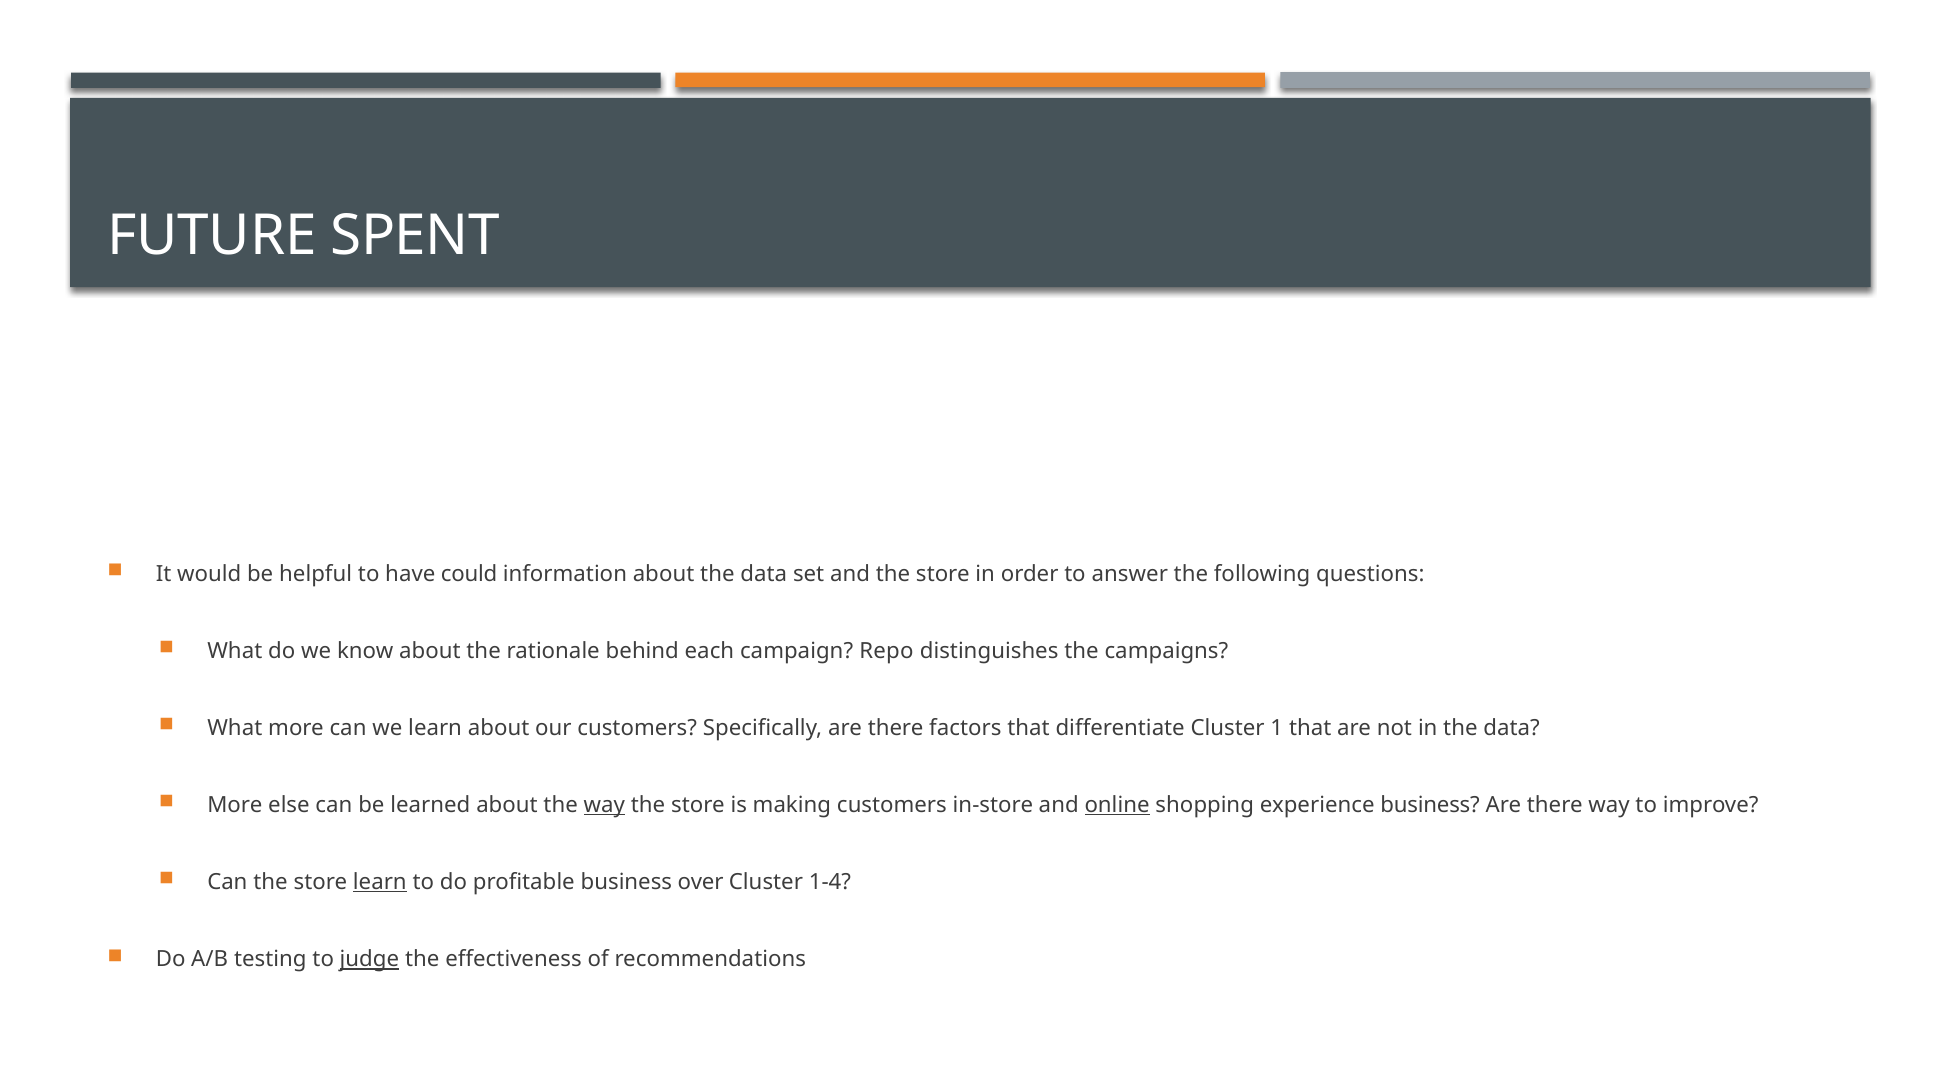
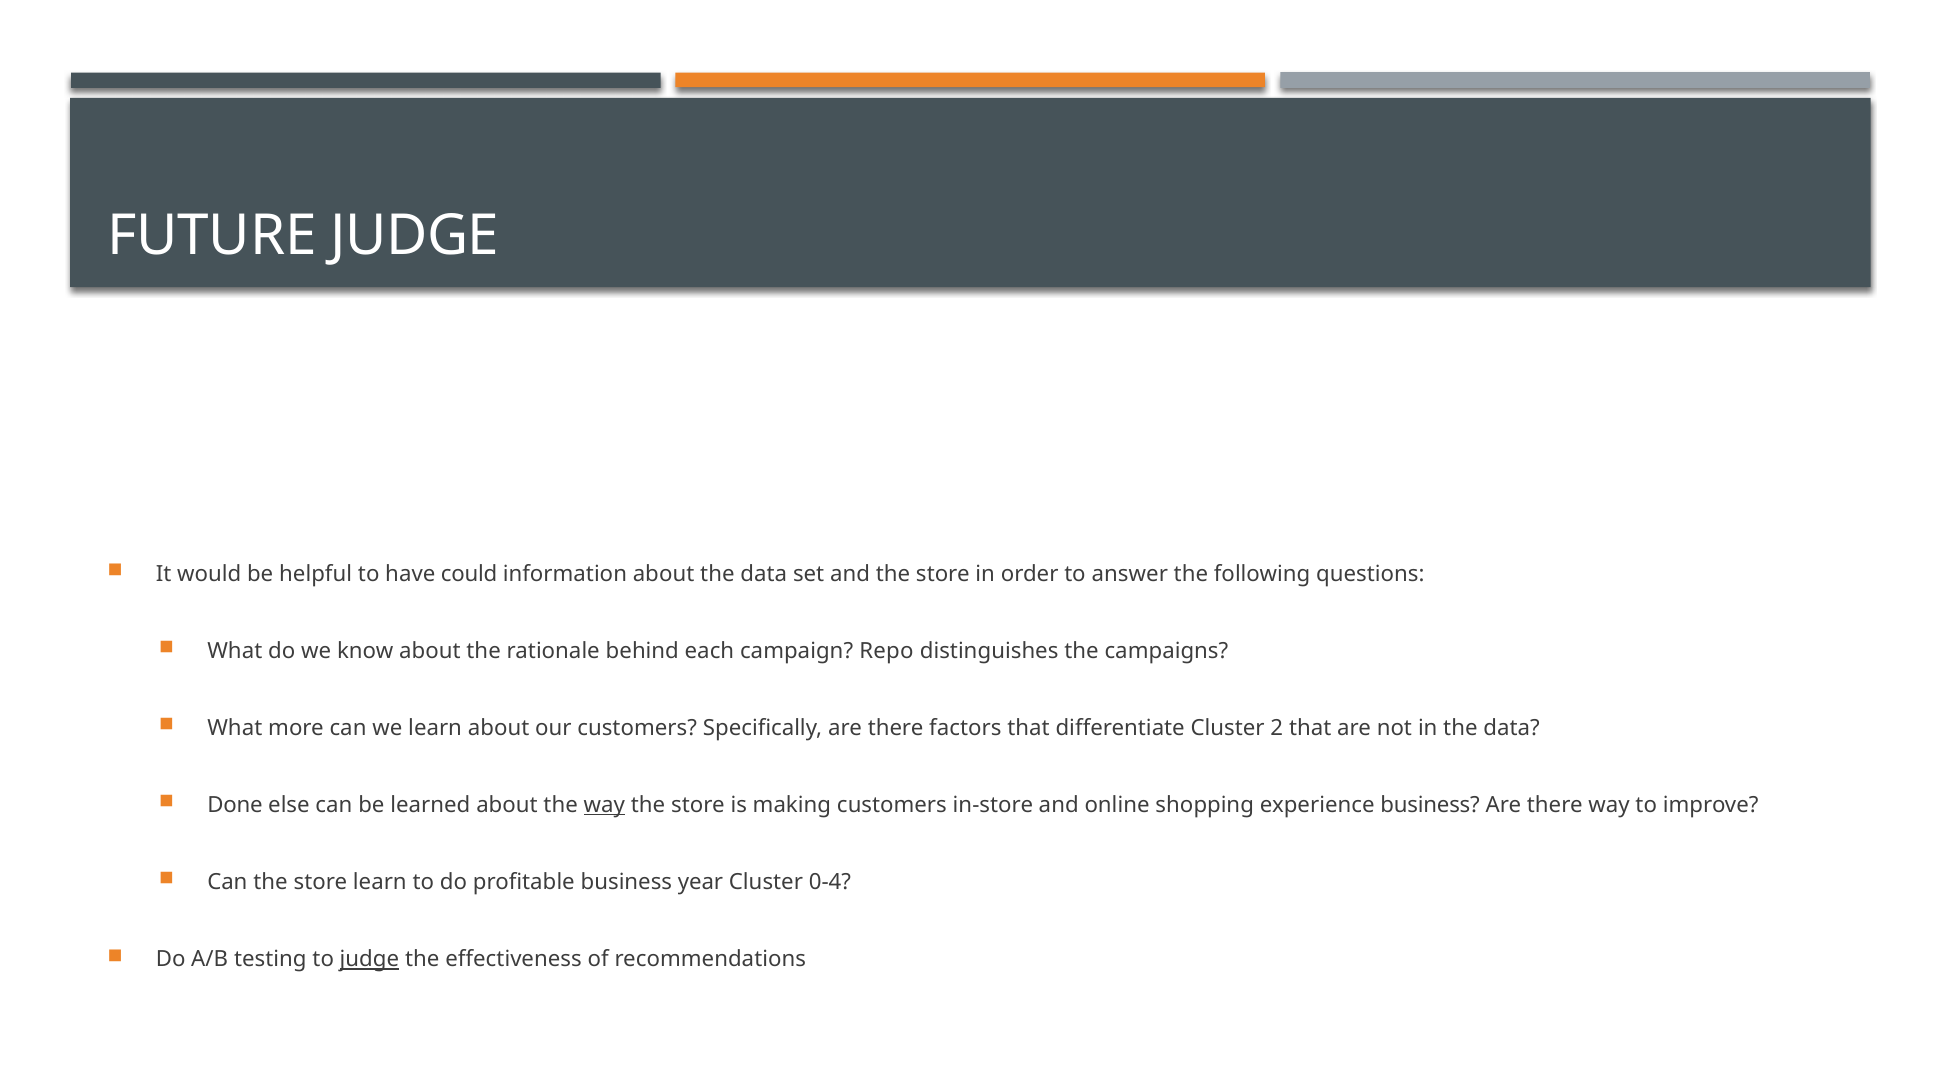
FUTURE SPENT: SPENT -> JUDGE (415, 236)
1: 1 -> 2 (1277, 728)
More: More -> Done (235, 805)
online underline: present -> none (1117, 805)
learn underline: present -> none (380, 882)
over: over -> year (701, 882)
1-4: 1-4 -> 0-4 (830, 882)
